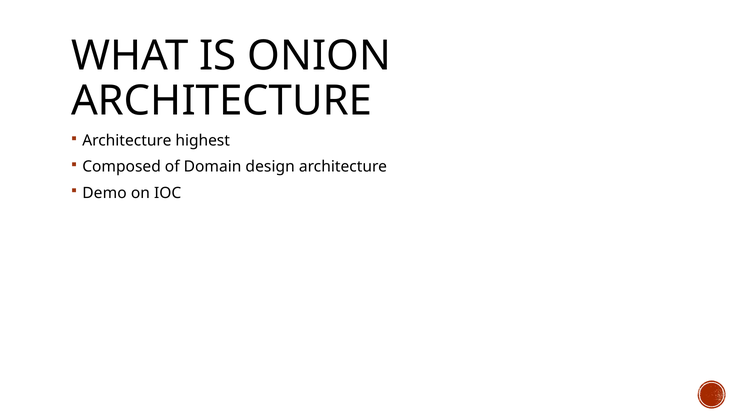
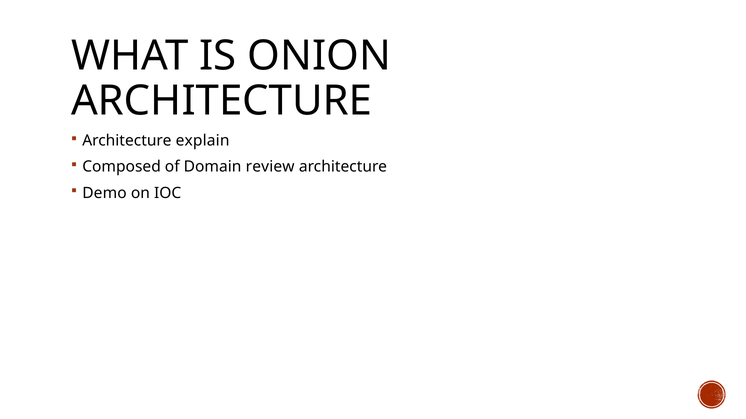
highest: highest -> explain (203, 141)
design: design -> review (270, 167)
